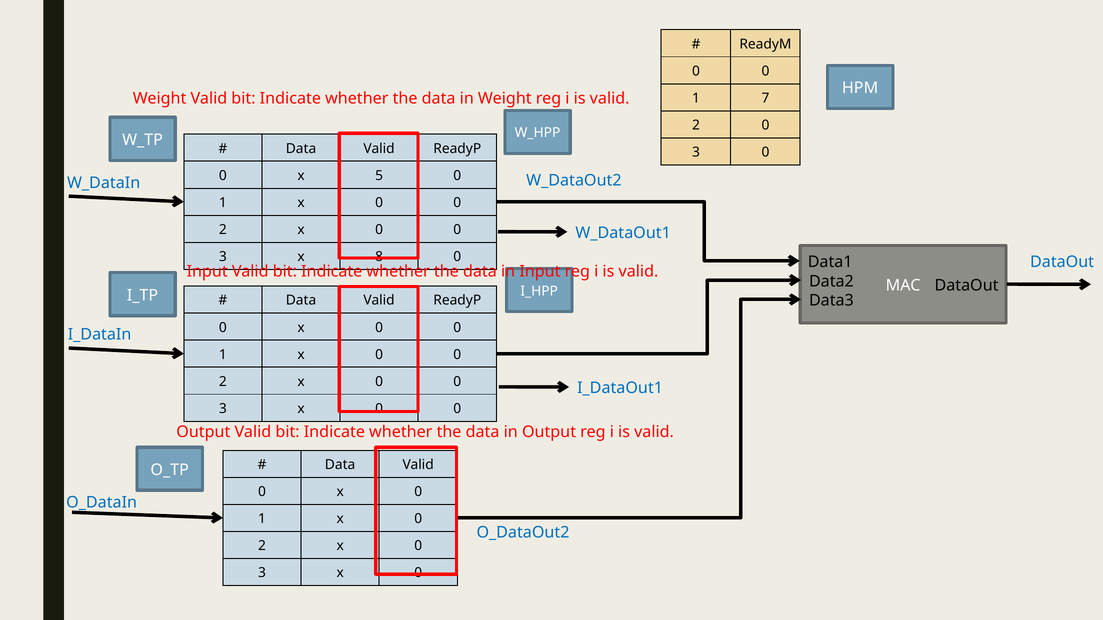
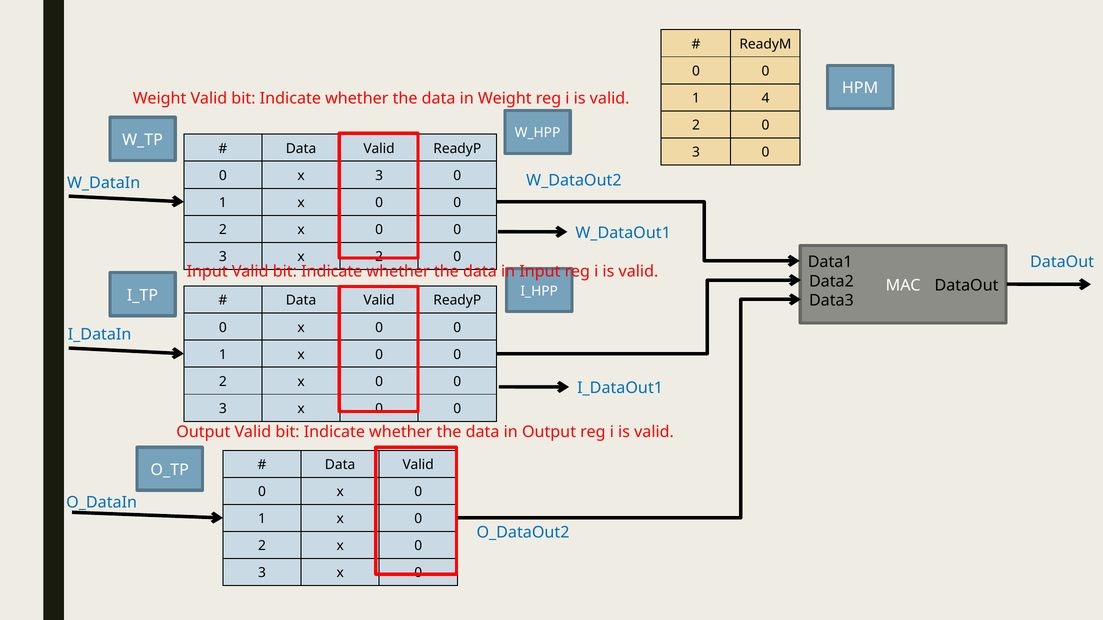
7: 7 -> 4 (765, 98)
x 5: 5 -> 3 (379, 176)
x 8: 8 -> 2 (379, 257)
